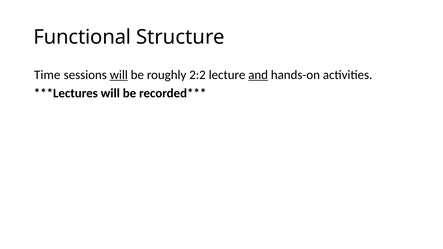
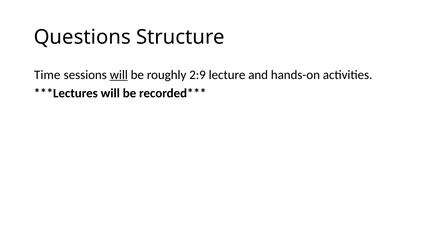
Functional: Functional -> Questions (82, 37)
2:2: 2:2 -> 2:9 (198, 75)
and underline: present -> none (258, 75)
